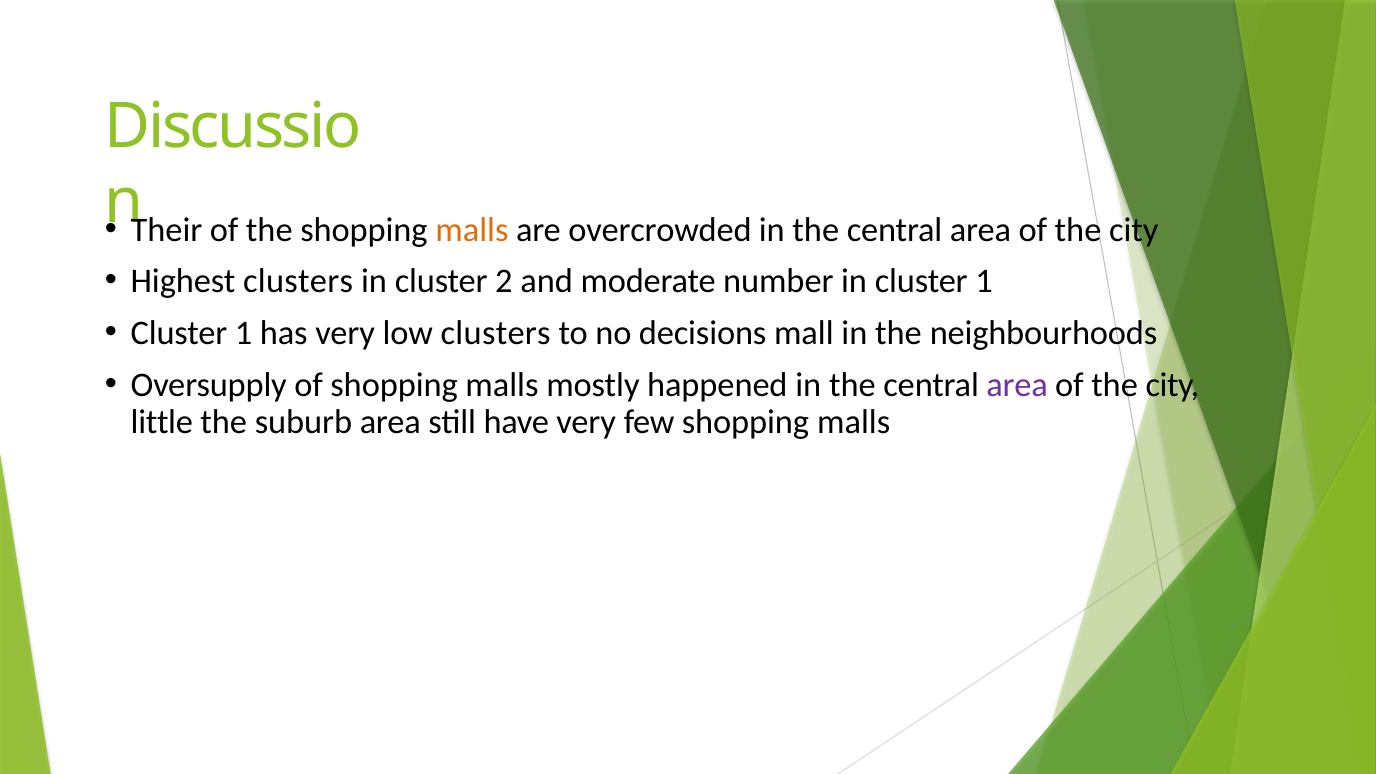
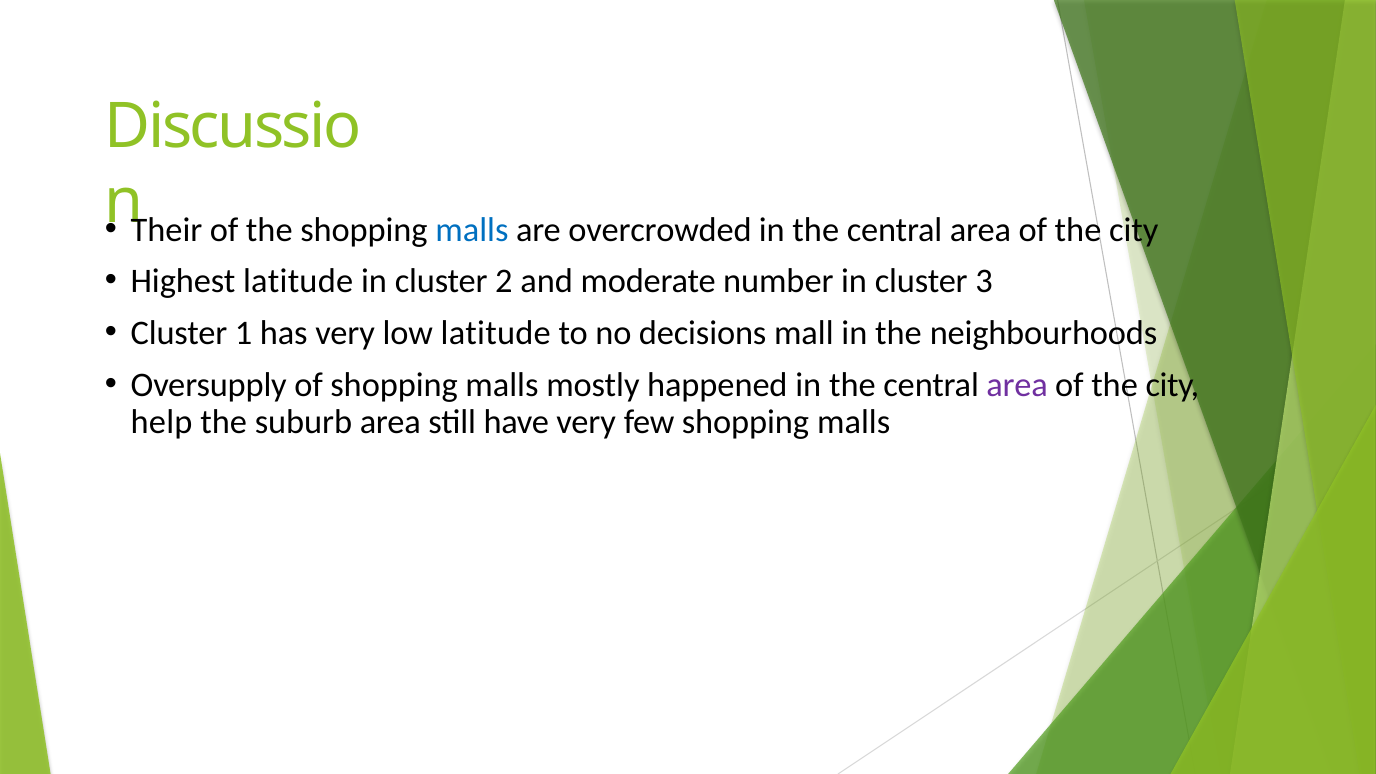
malls colour: orange -> blue (472, 230)
Highest clusters: clusters -> latitude (298, 282)
in cluster 1: 1 -> 3 (984, 282)
low clusters: clusters -> latitude (496, 333)
little: little -> help (162, 422)
